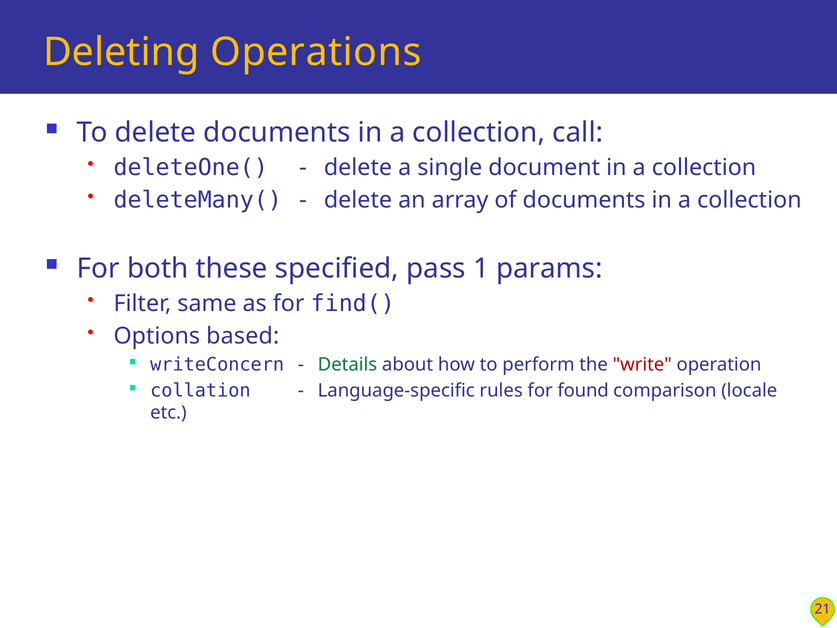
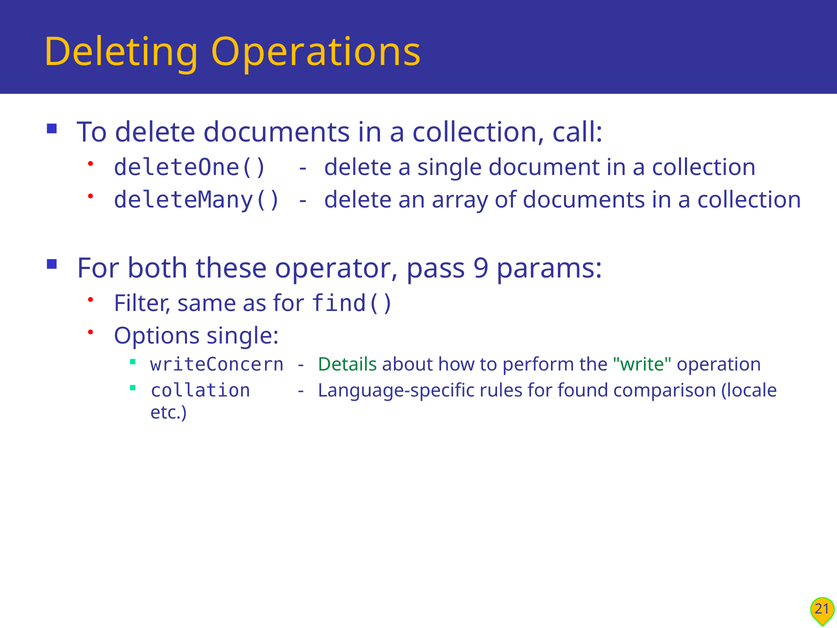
specified: specified -> operator (337, 268)
1: 1 -> 9 (481, 268)
Options based: based -> single (243, 336)
write colour: red -> green (642, 364)
